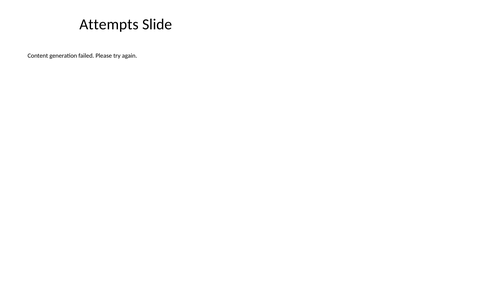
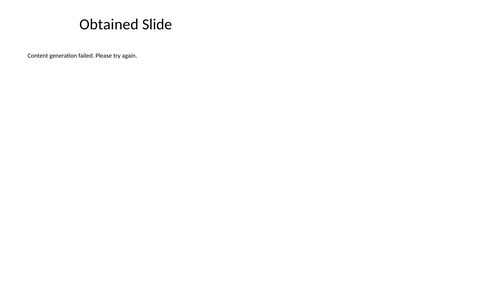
Attempts: Attempts -> Obtained (109, 24)
